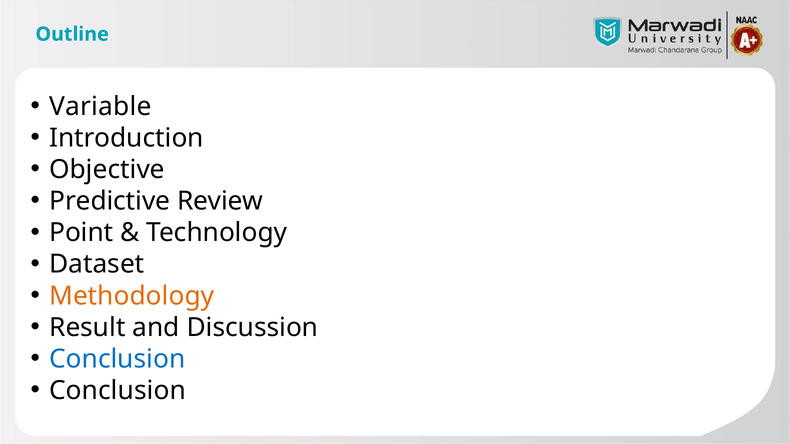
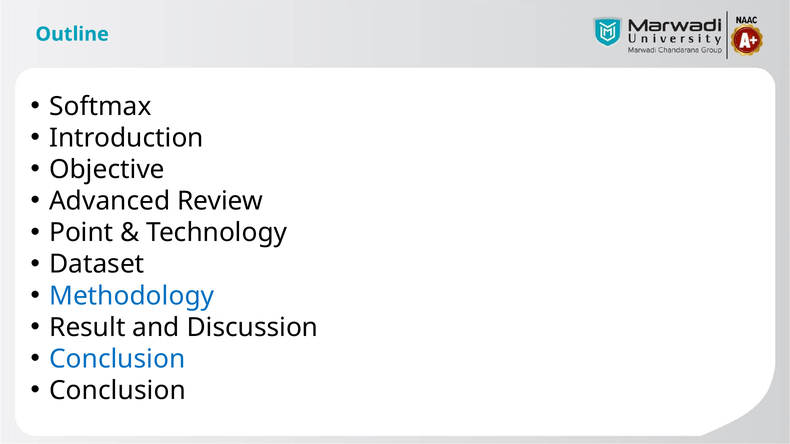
Variable: Variable -> Softmax (100, 106)
Predictive: Predictive -> Advanced (110, 201)
Methodology colour: orange -> blue (132, 296)
